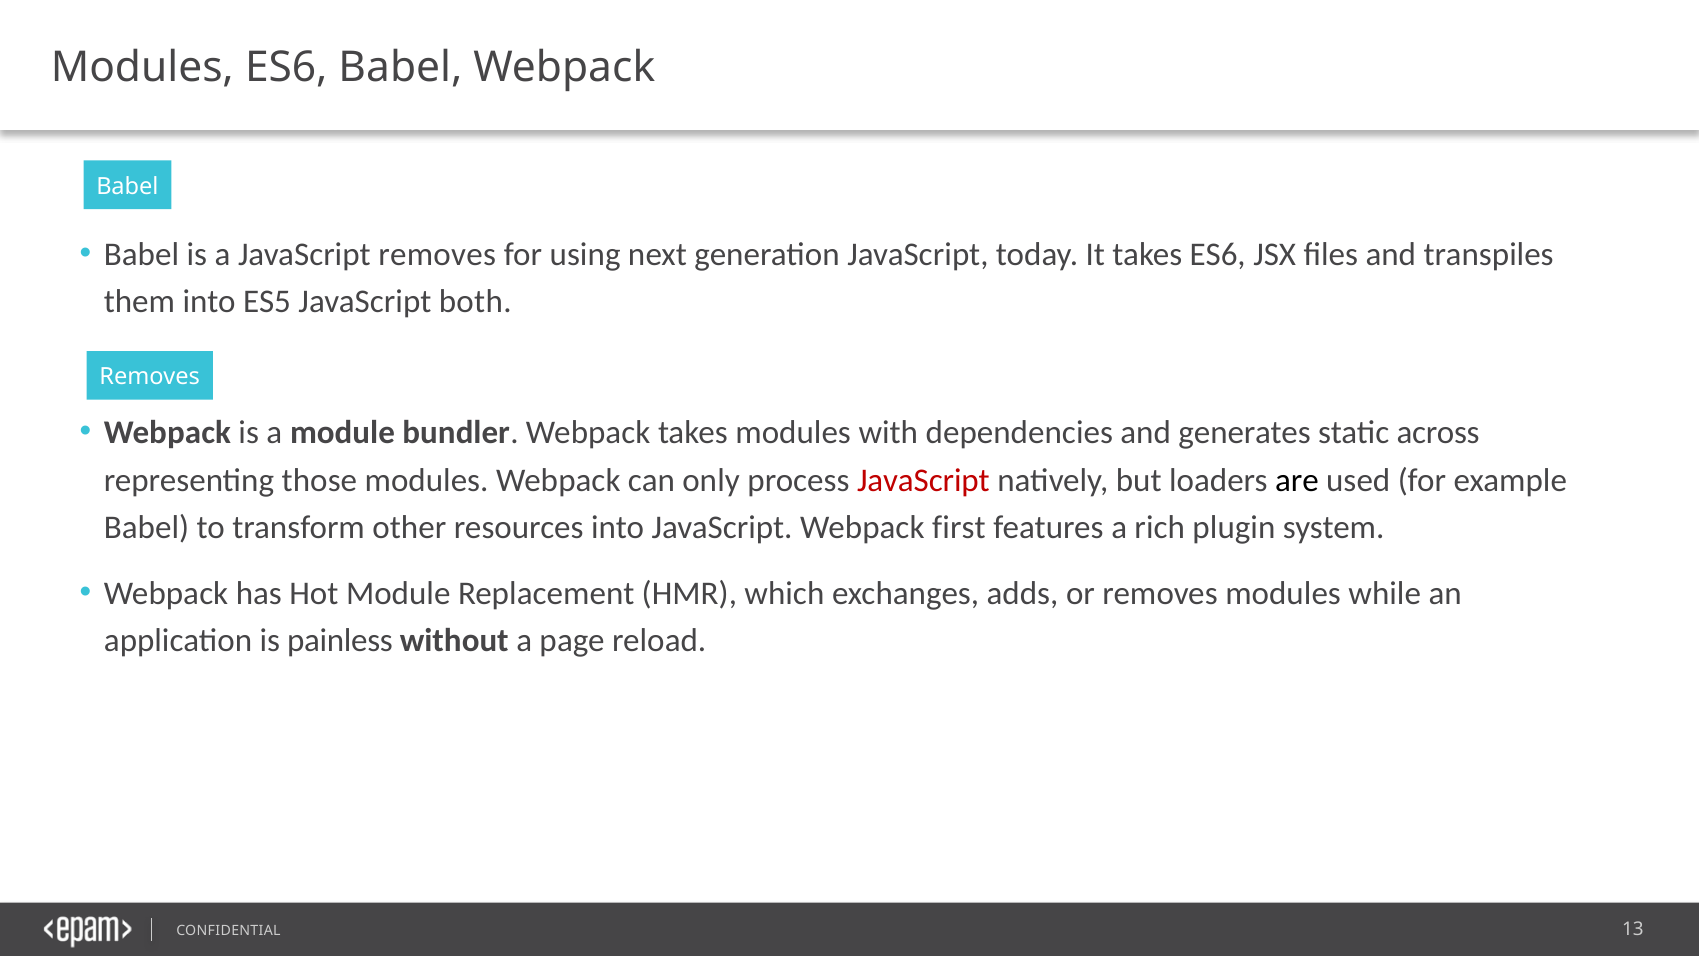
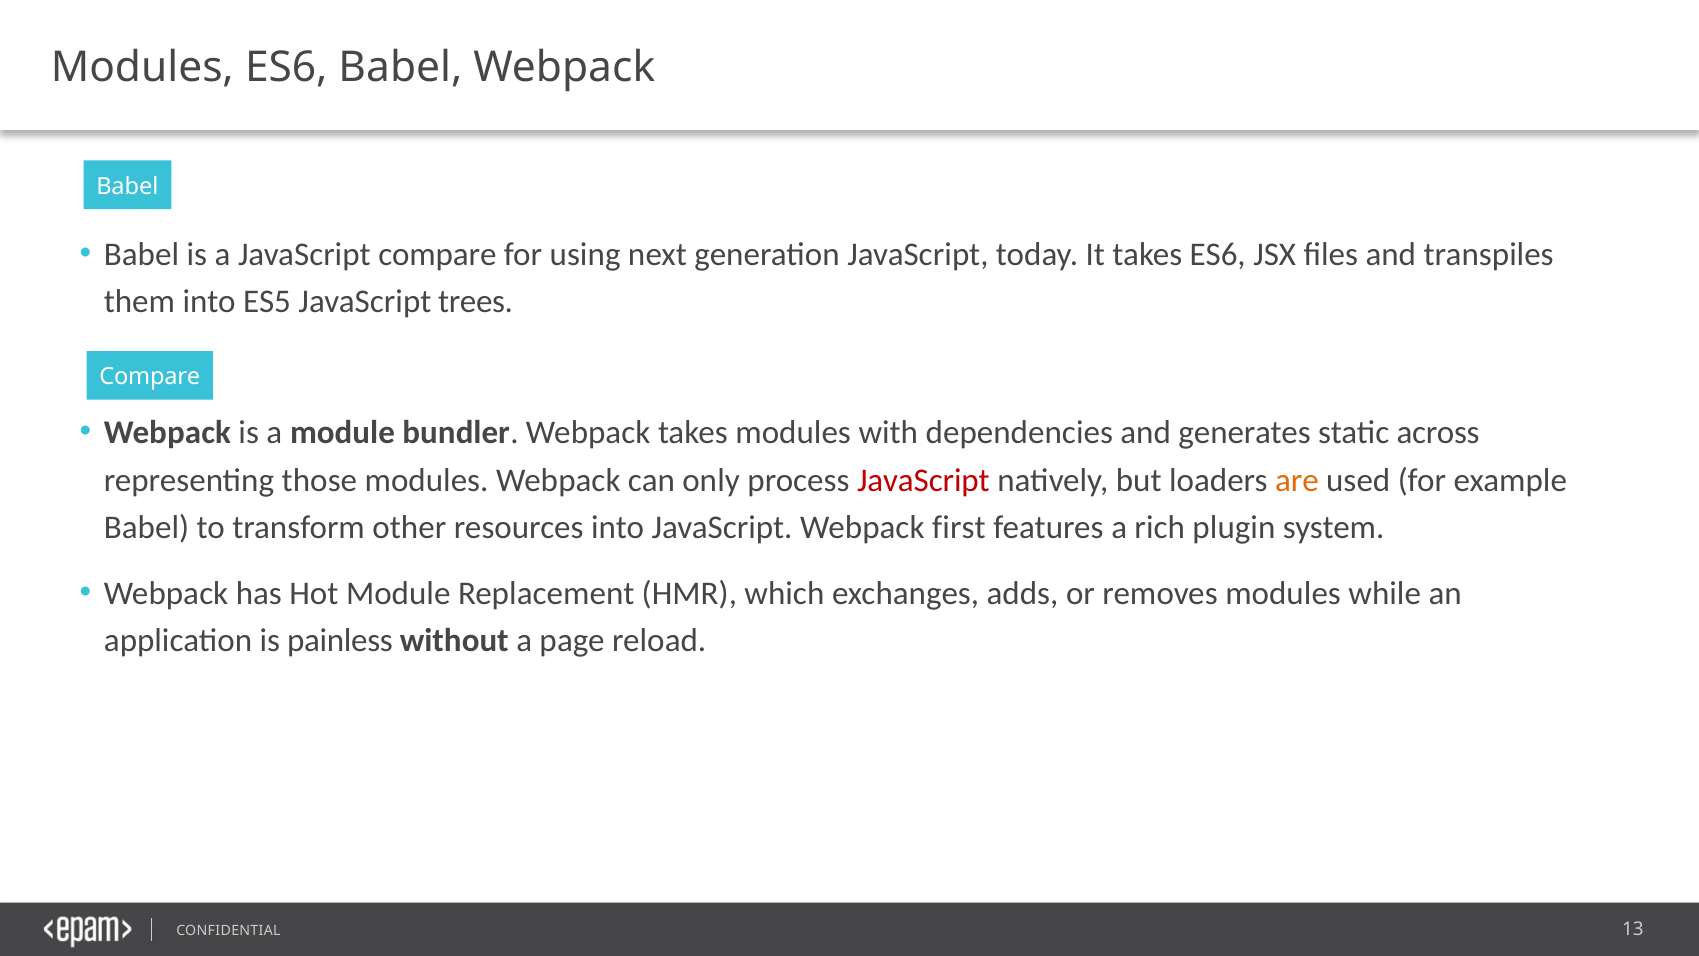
JavaScript removes: removes -> compare (437, 254)
both: both -> trees (476, 302)
Removes: Removes -> Compare (150, 377)
are colour: black -> orange (1297, 480)
